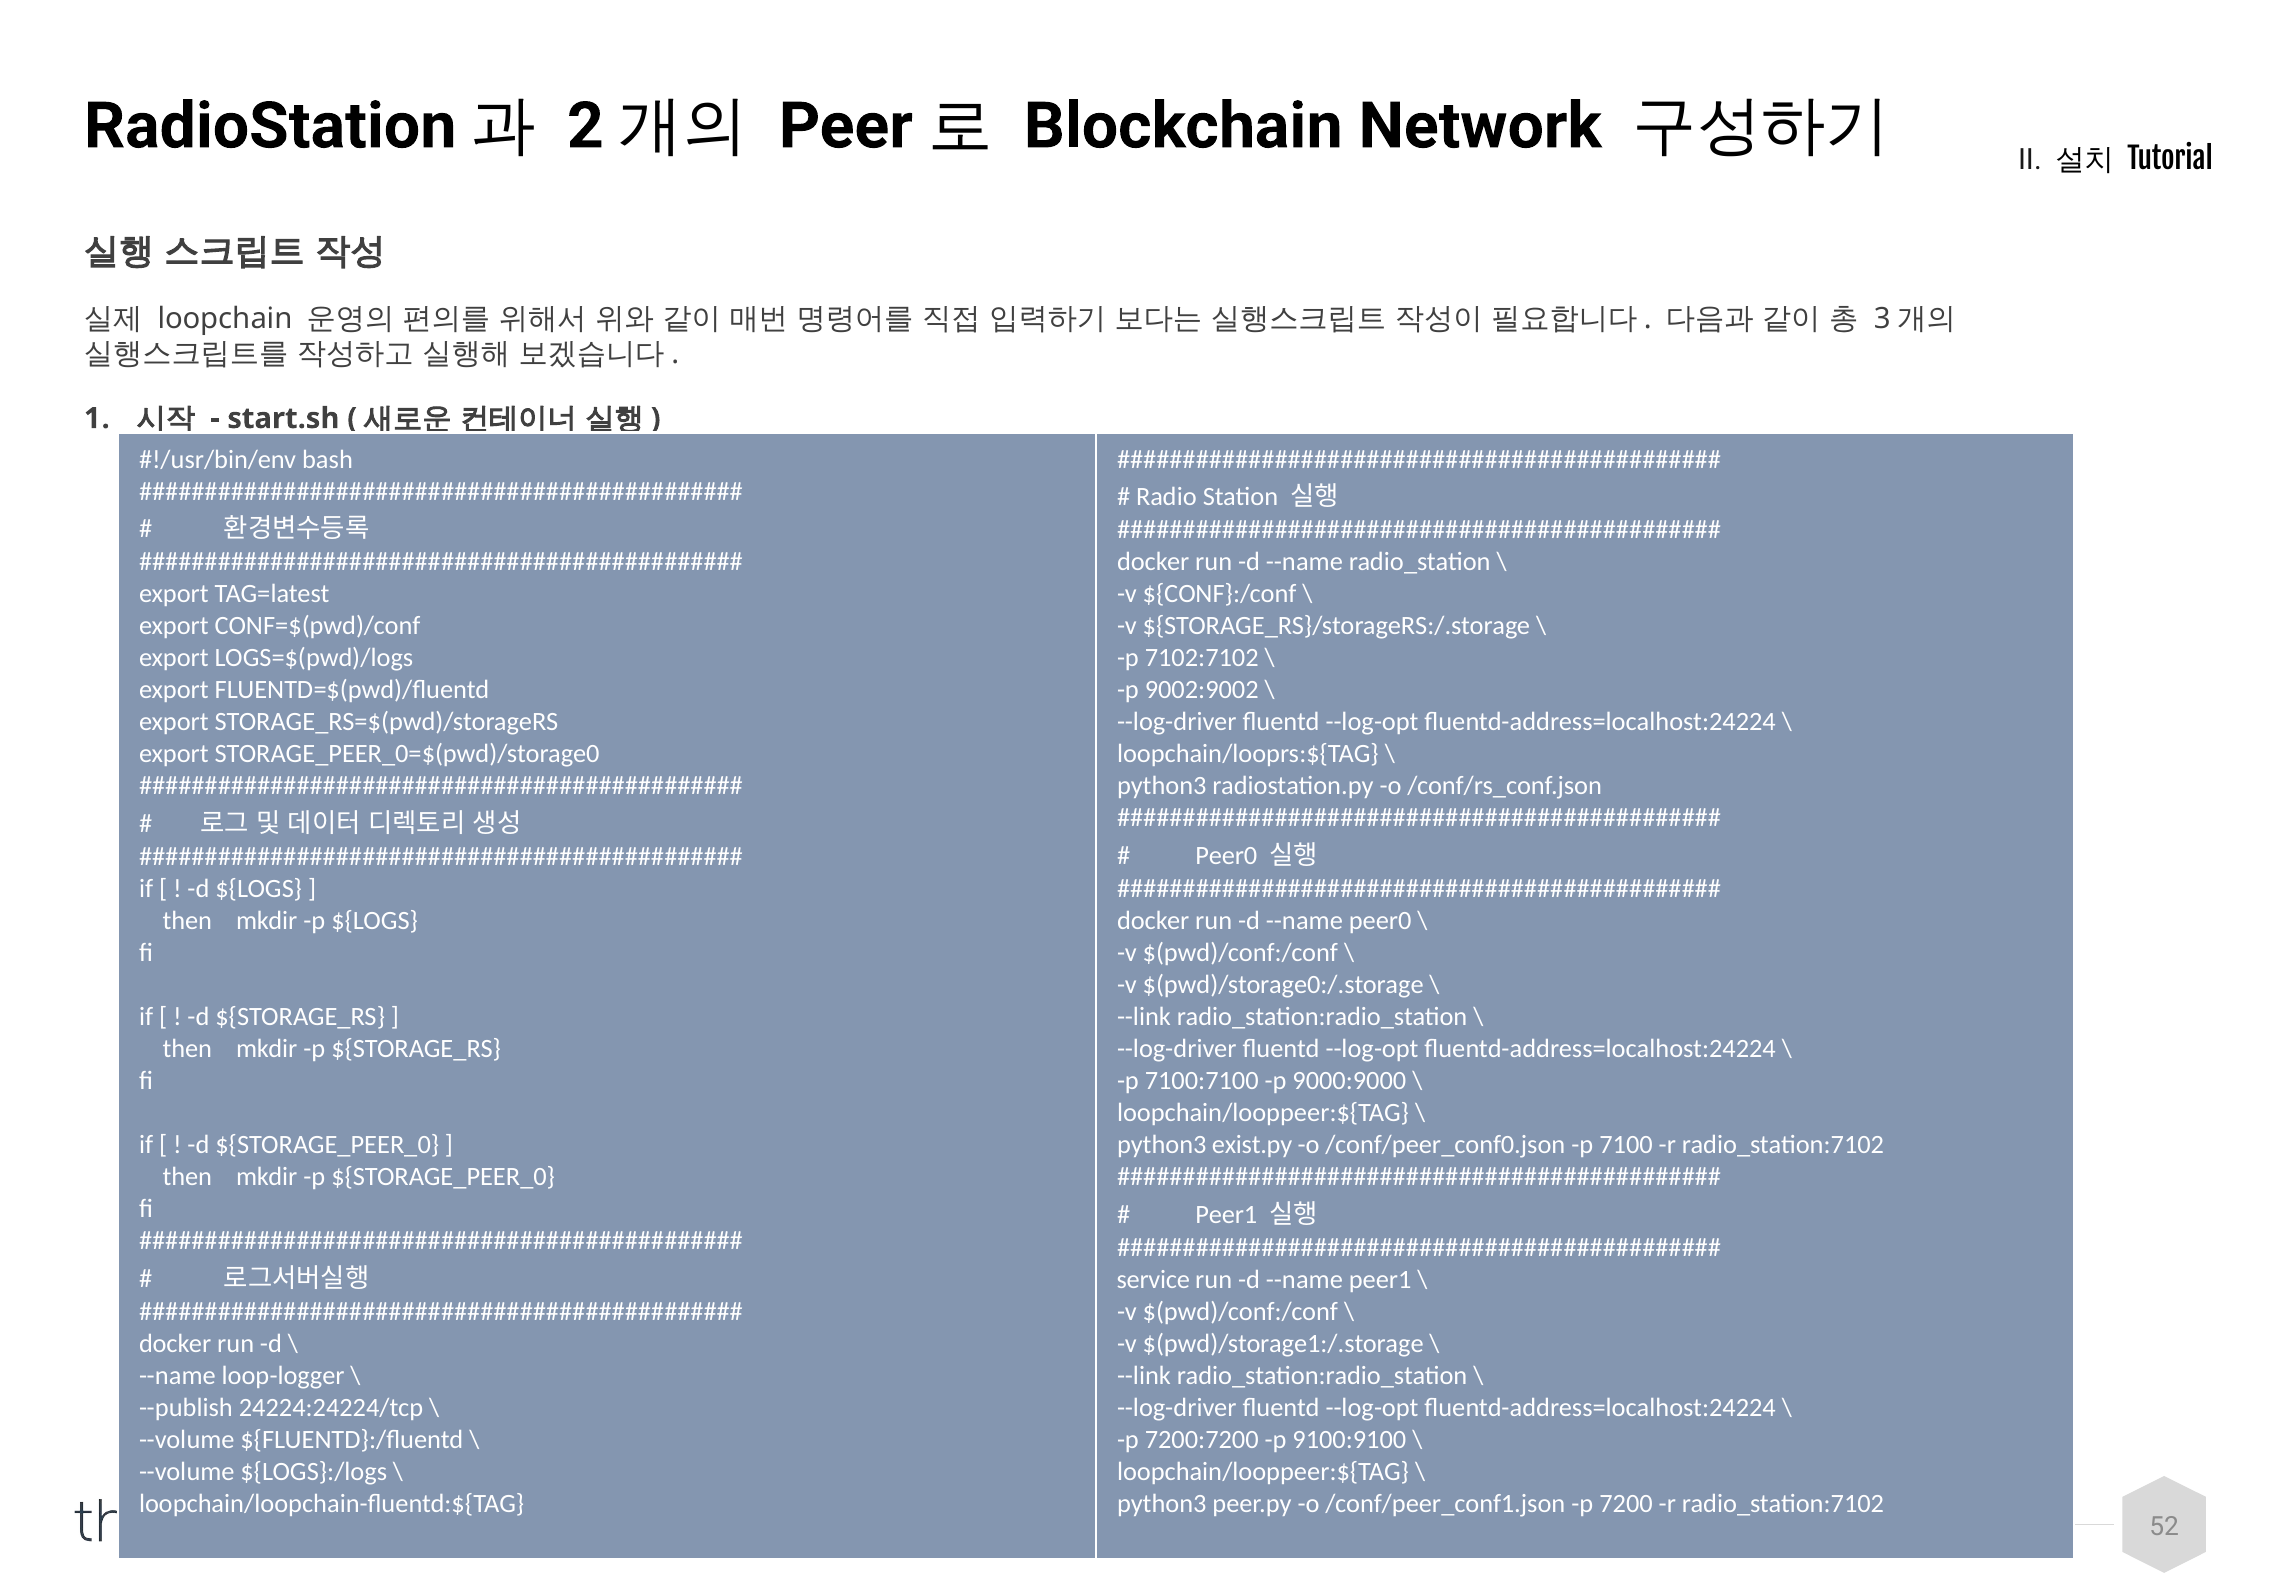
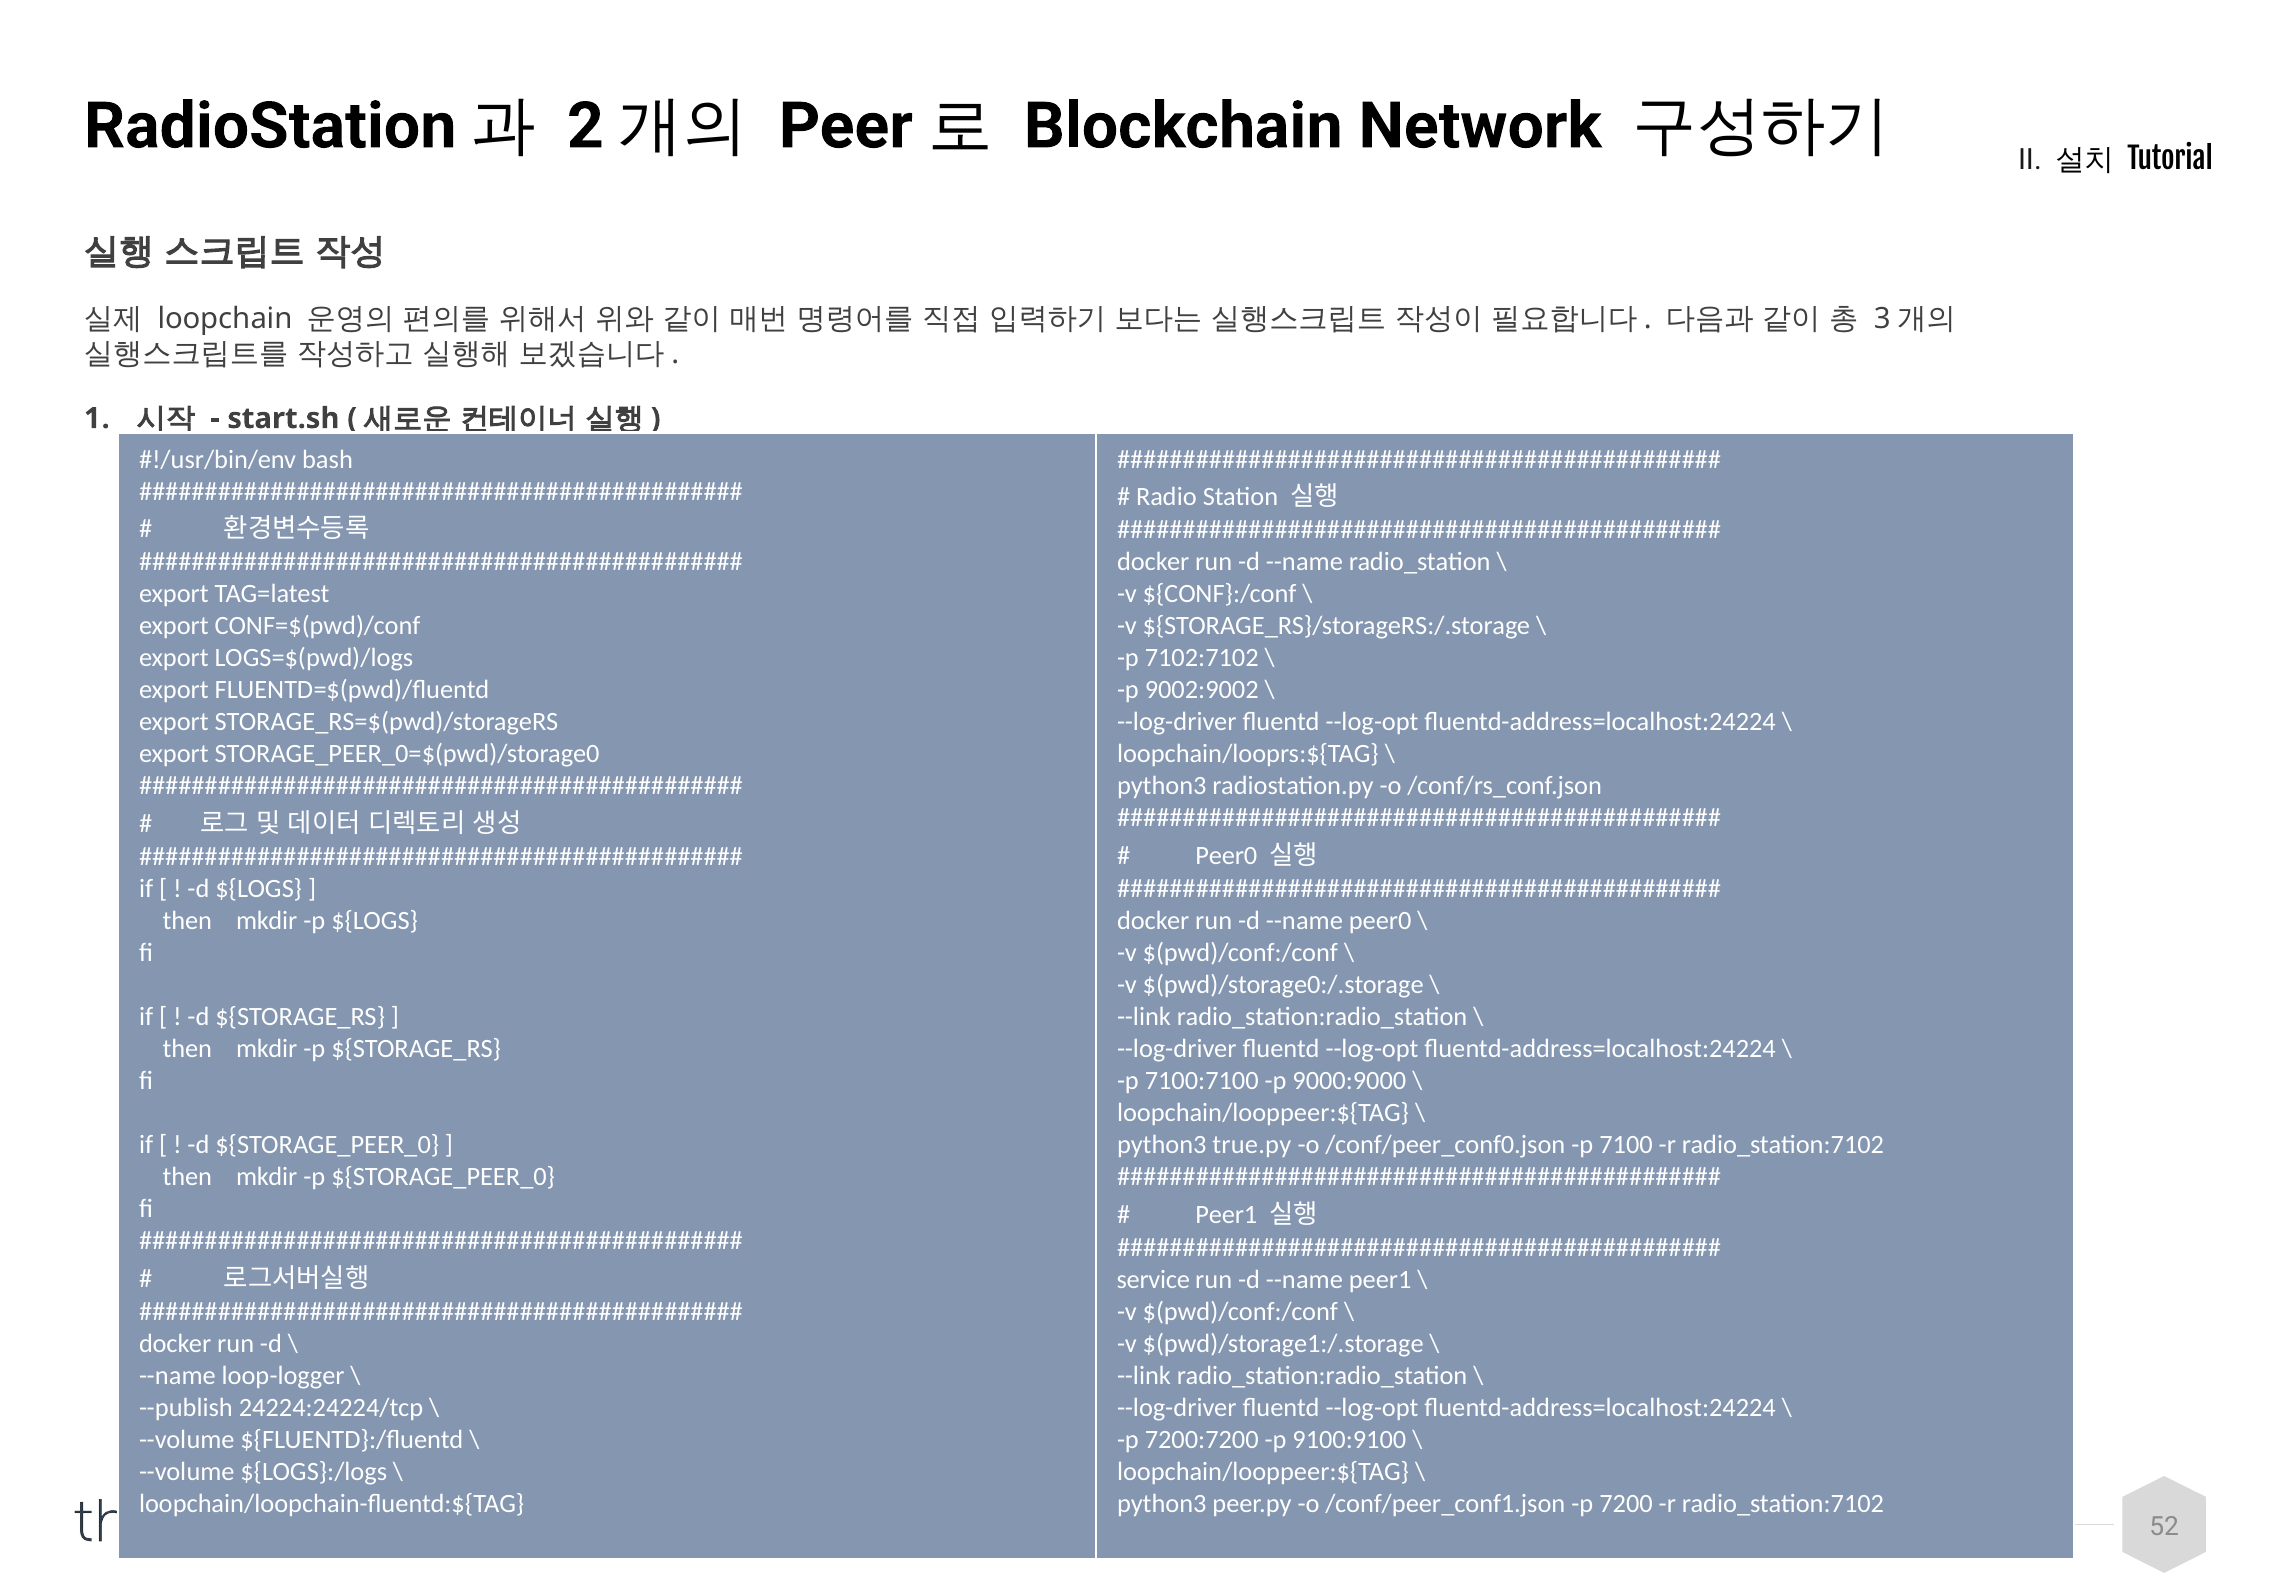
exist.py: exist.py -> true.py (1252, 1145)
